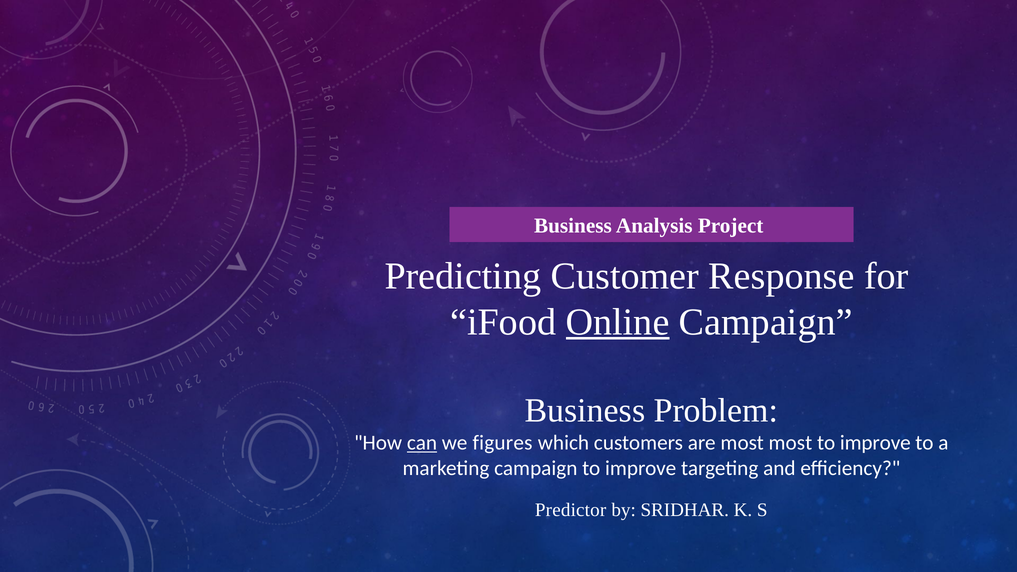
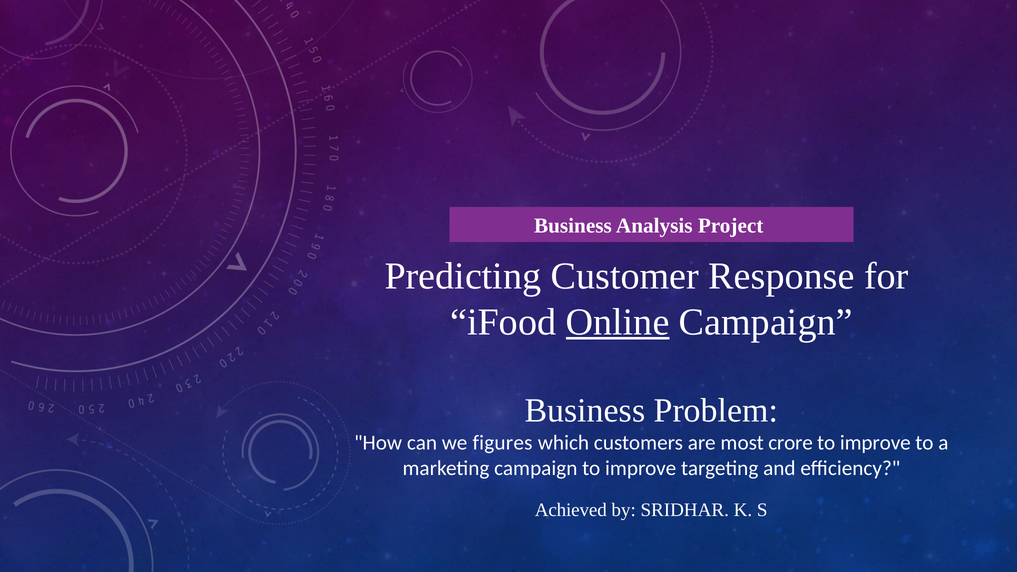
can underline: present -> none (422, 443)
most most: most -> crore (791, 443)
Predictor: Predictor -> Achieved (571, 510)
